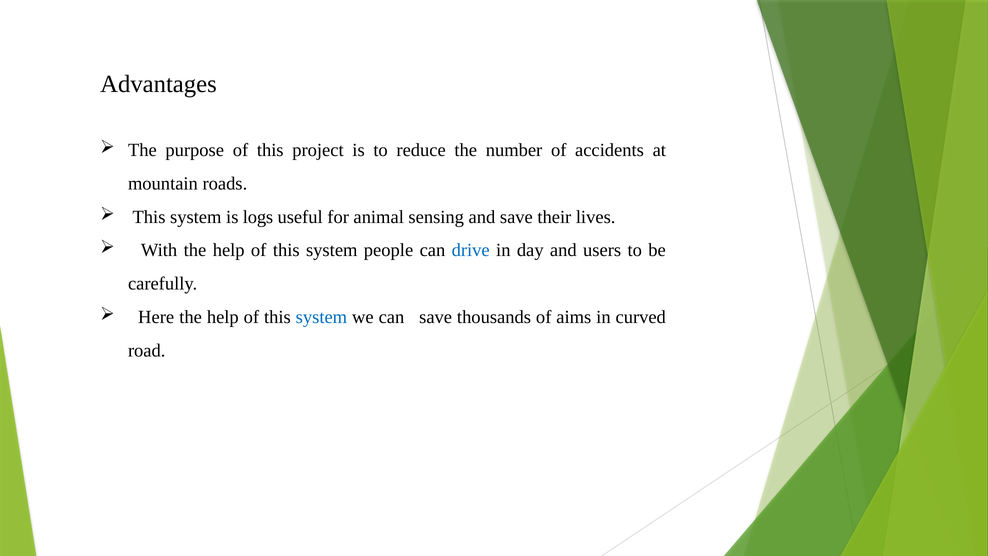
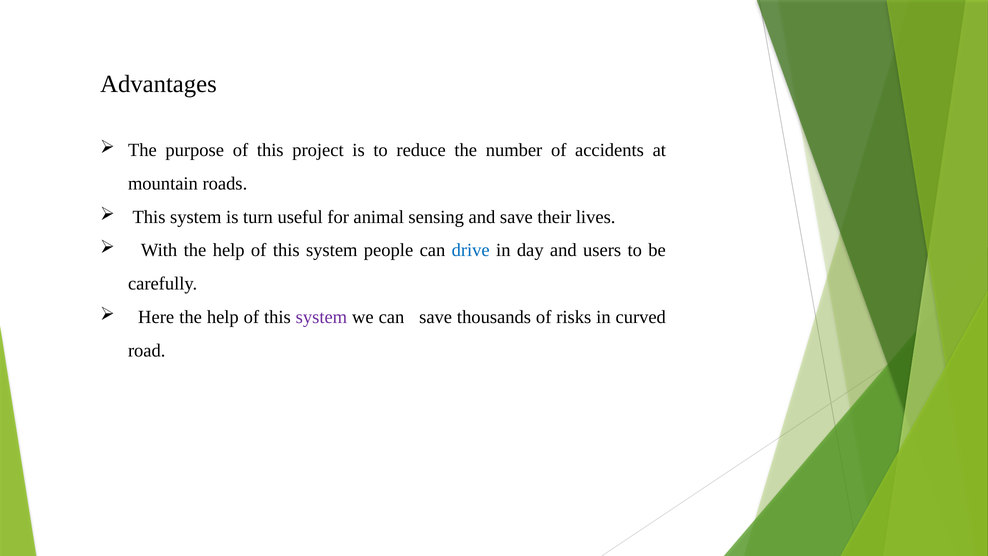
logs: logs -> turn (258, 217)
system colour: blue -> purple (321, 317)
aims: aims -> risks (574, 317)
